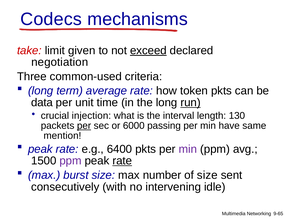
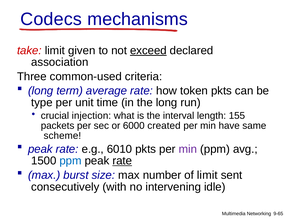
negotiation: negotiation -> association (60, 62)
data: data -> type (42, 102)
run underline: present -> none (191, 102)
130: 130 -> 155 (237, 116)
per underline: present -> none (84, 126)
passing: passing -> created (164, 126)
mention: mention -> scheme (62, 136)
6400: 6400 -> 6010 (120, 149)
ppm colour: purple -> blue (71, 161)
of size: size -> limit (207, 175)
